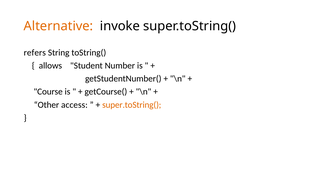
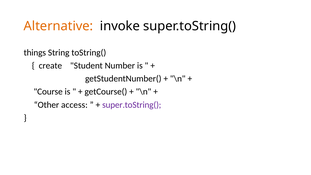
refers: refers -> things (35, 53)
allows: allows -> create (50, 66)
super.toString( colour: orange -> purple (132, 105)
